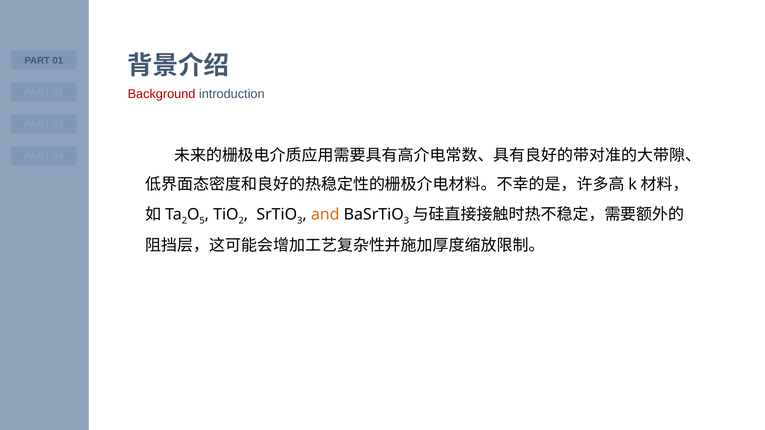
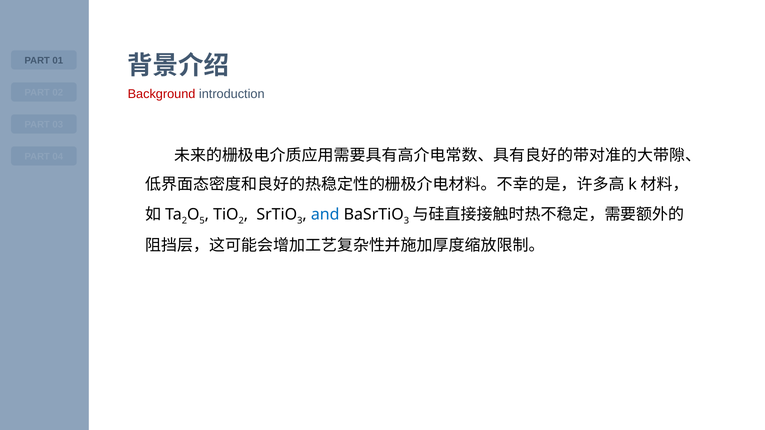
and colour: orange -> blue (325, 214)
